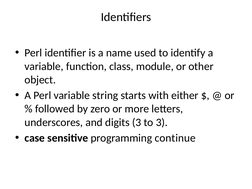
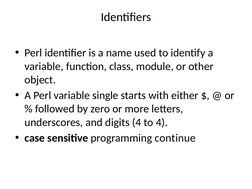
string: string -> single (105, 95)
digits 3: 3 -> 4 (137, 122)
to 3: 3 -> 4 (162, 122)
